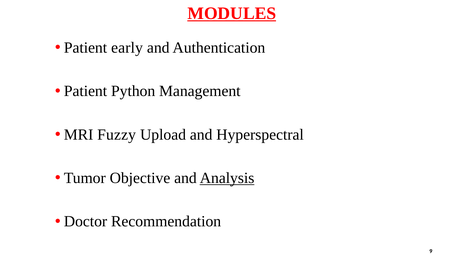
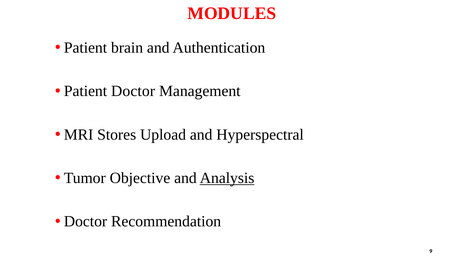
MODULES underline: present -> none (232, 13)
early: early -> brain (127, 48)
Patient Python: Python -> Doctor (133, 91)
Fuzzy: Fuzzy -> Stores (117, 135)
